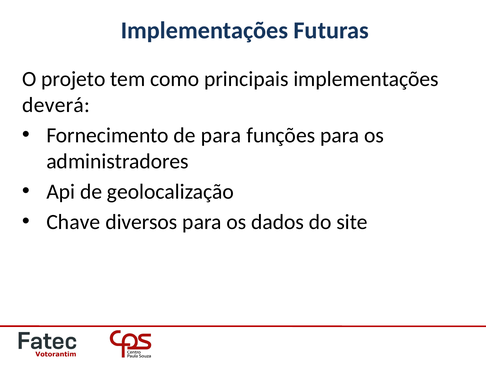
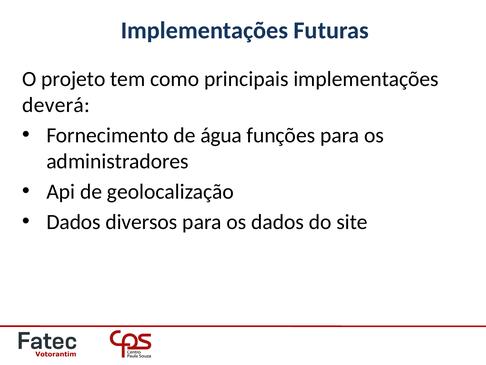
de para: para -> água (221, 135)
Chave: Chave -> Dados (73, 222)
